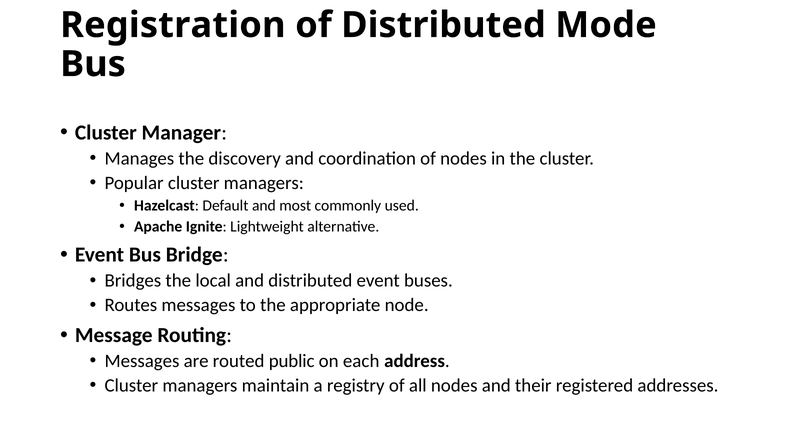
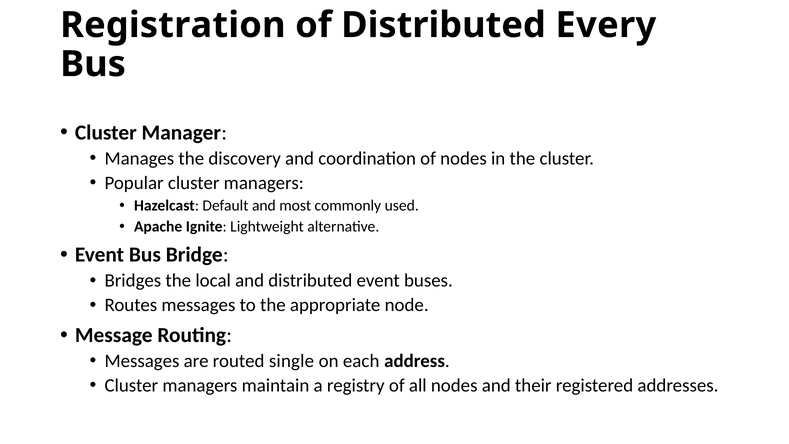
Mode: Mode -> Every (606, 25)
public: public -> single (291, 361)
